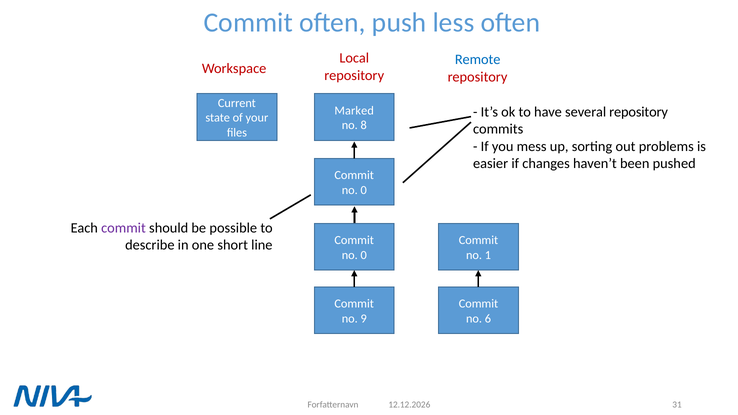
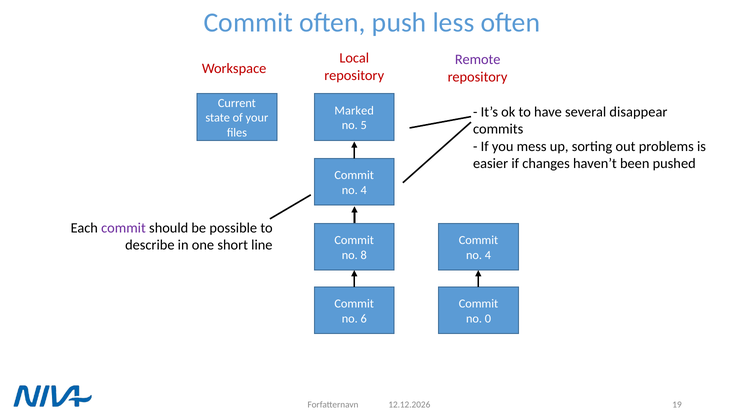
Remote colour: blue -> purple (478, 60)
several repository: repository -> disappear (638, 112)
8: 8 -> 5 (364, 125)
0: 0 -> 4 (364, 190)
0: 0 -> 8 (364, 255)
1: 1 -> 4 (488, 255)
9: 9 -> 6 (364, 319)
6: 6 -> 0 (488, 319)
31: 31 -> 19 (677, 405)
